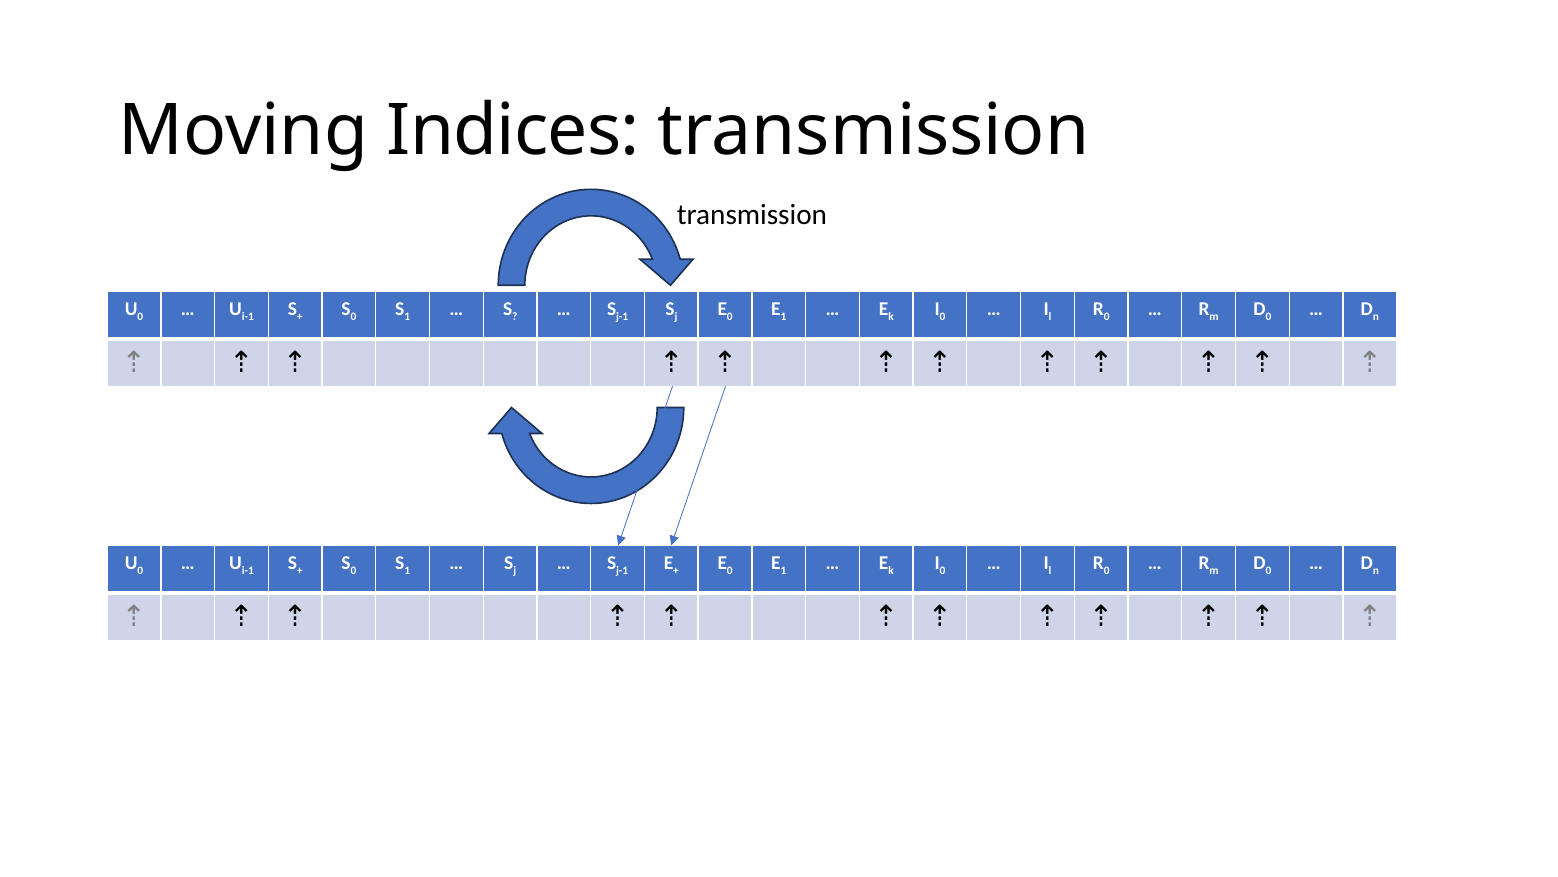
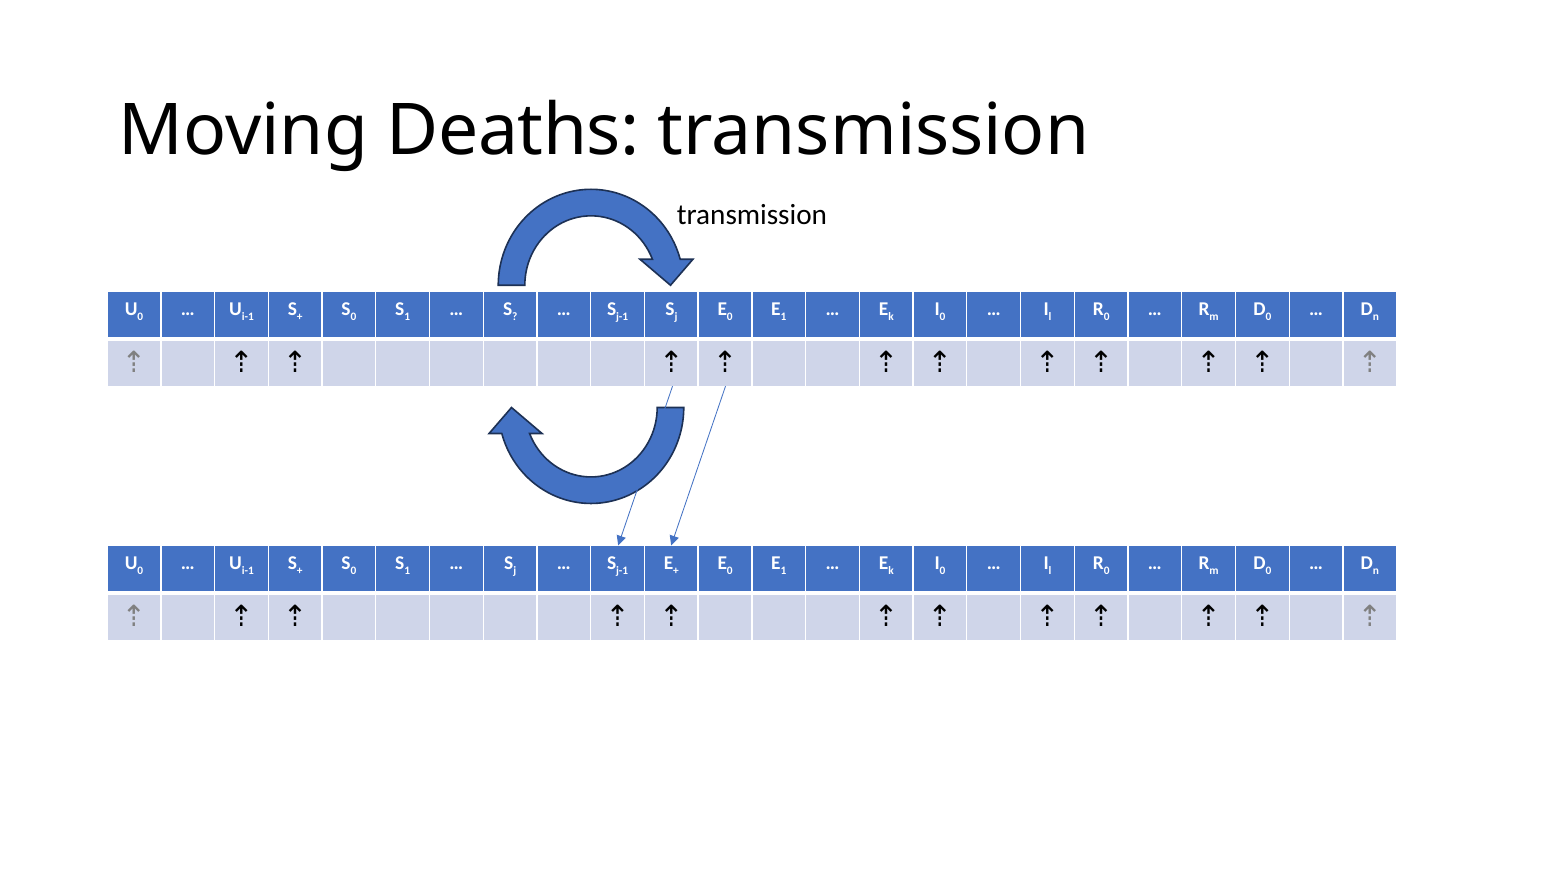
Indices: Indices -> Deaths (513, 131)
